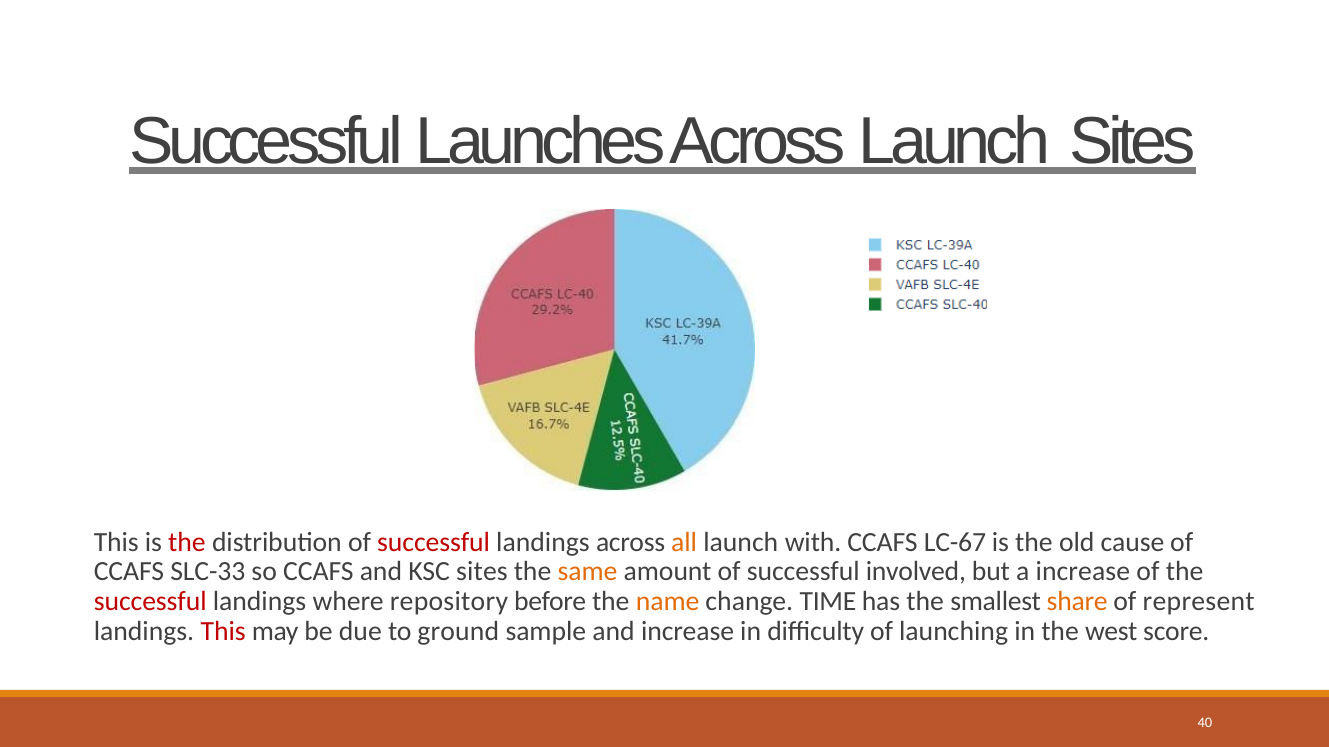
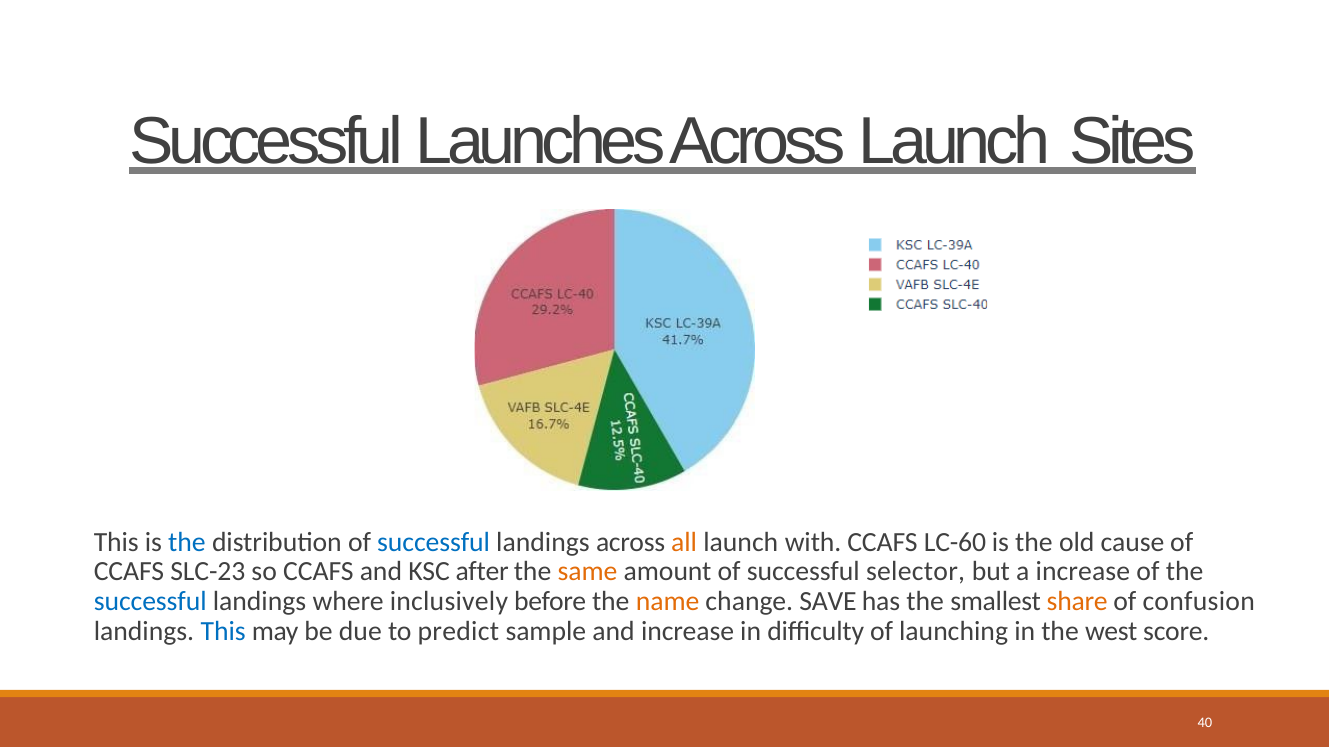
the colour: red -> blue (187, 542)
successful colour: red -> blue (434, 542)
LC-67: LC-67 -> LC-60 (955, 542)
SLC-33: SLC-33 -> SLC-23 (208, 572)
KSC sites: sites -> after (482, 572)
involved: involved -> selector (916, 572)
successful colour: red -> blue (150, 602)
repository: repository -> inclusively (449, 602)
TIME: TIME -> SAVE (828, 602)
represent: represent -> confusion (1199, 602)
This colour: red -> blue (223, 632)
ground: ground -> predict (458, 632)
